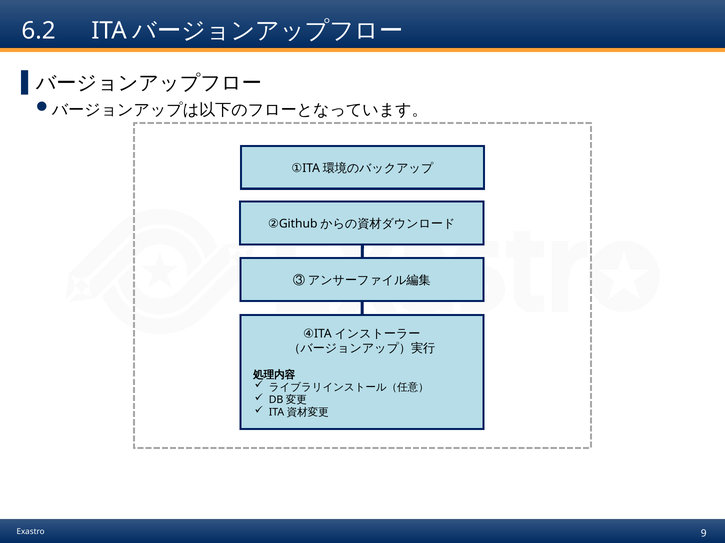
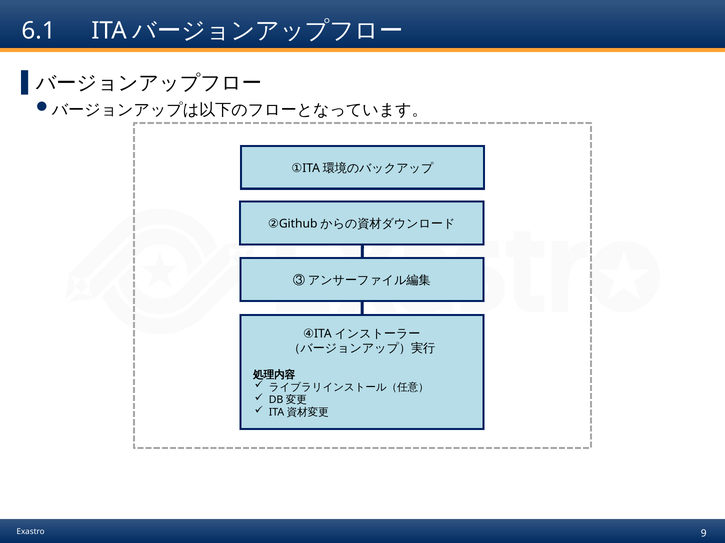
6.2: 6.2 -> 6.1 (39, 31)
